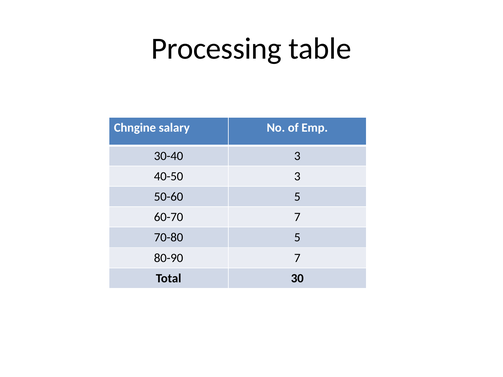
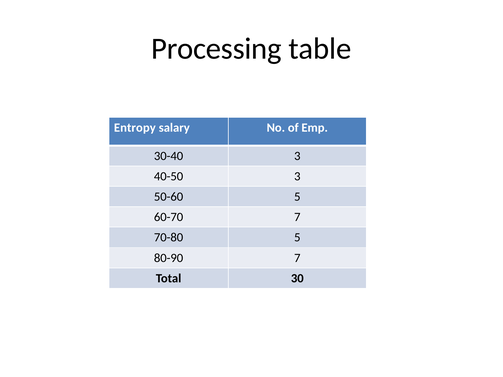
Chngine: Chngine -> Entropy (135, 128)
